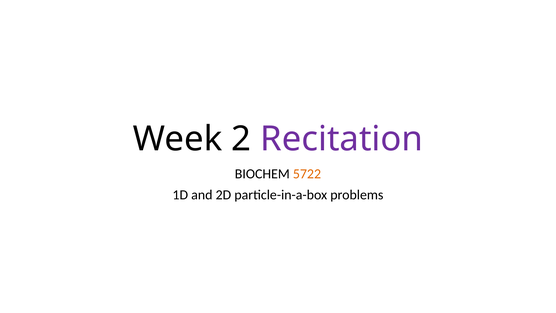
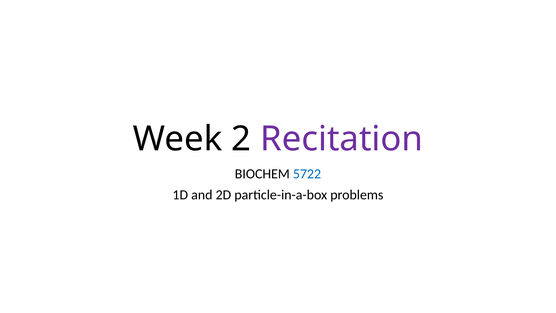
5722 colour: orange -> blue (307, 174)
